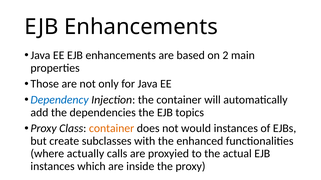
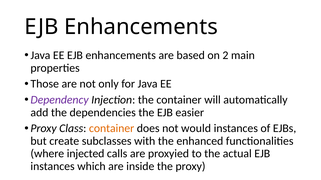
Dependency colour: blue -> purple (60, 100)
topics: topics -> easier (190, 113)
actually: actually -> injected (86, 154)
